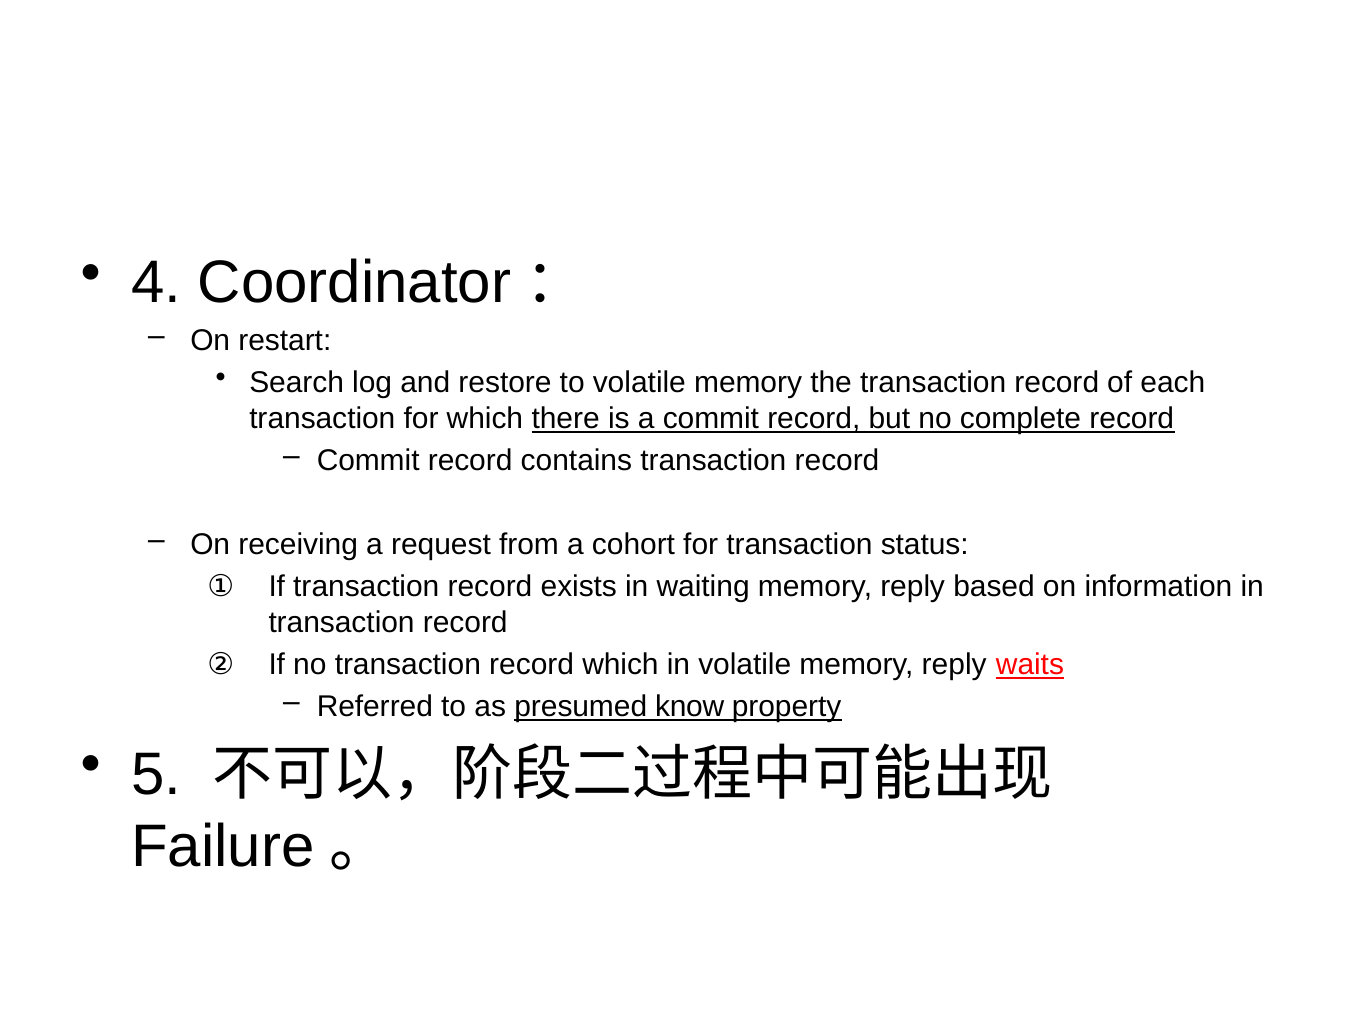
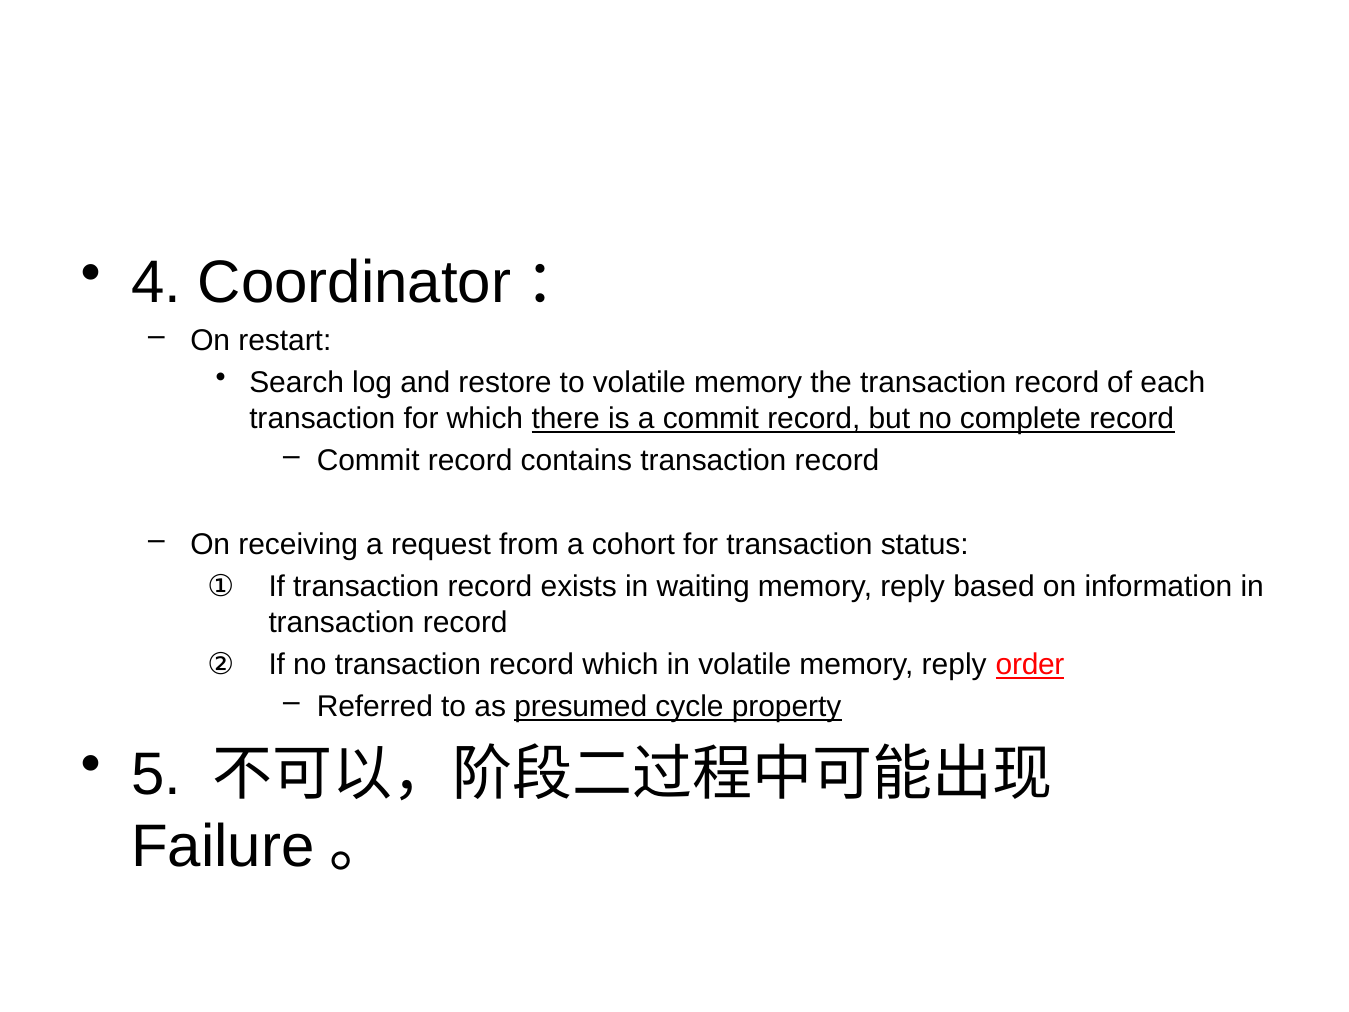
waits: waits -> order (1030, 664)
know: know -> cycle (690, 706)
